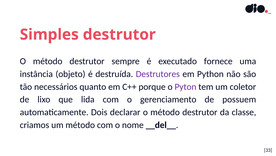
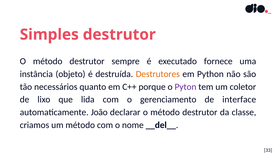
Destrutores colour: purple -> orange (158, 74)
possuem: possuem -> interface (239, 99)
Dois: Dois -> João (99, 112)
